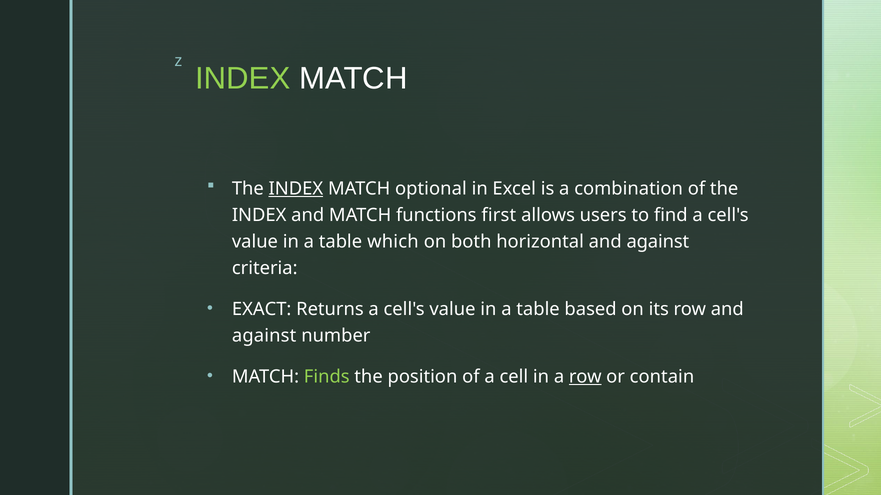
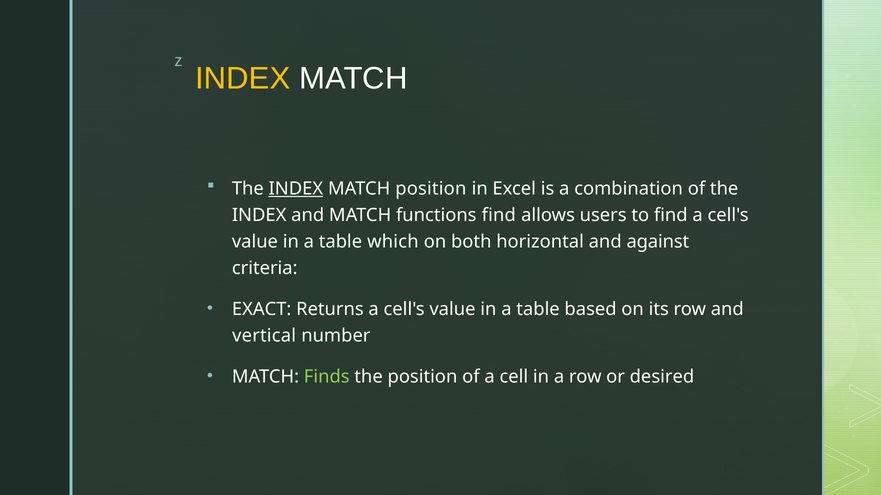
INDEX colour: light green -> yellow (243, 78)
MATCH optional: optional -> position (431, 189)
functions first: first -> find (499, 215)
against: against -> vertical (264, 336)
row underline: present -> none (585, 377)
contain: contain -> desired (662, 377)
